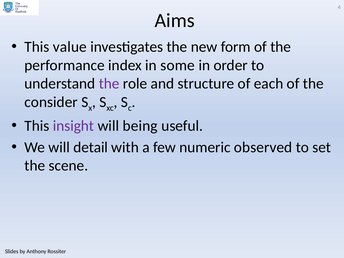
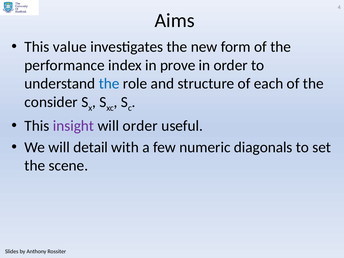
some: some -> prove (178, 65)
the colour: purple -> blue (109, 84)
will being: being -> order (140, 126)
observed: observed -> diagonals (263, 147)
